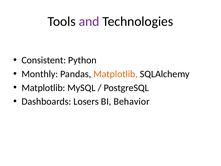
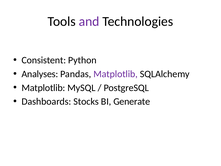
Monthly: Monthly -> Analyses (40, 74)
Matplotlib colour: orange -> purple (116, 74)
Losers: Losers -> Stocks (86, 101)
Behavior: Behavior -> Generate (132, 101)
